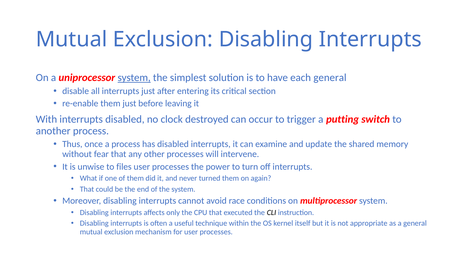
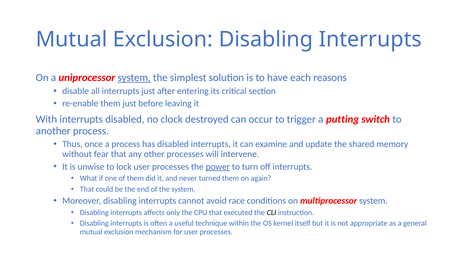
each general: general -> reasons (330, 78)
files: files -> lock (124, 167)
power underline: none -> present (218, 167)
